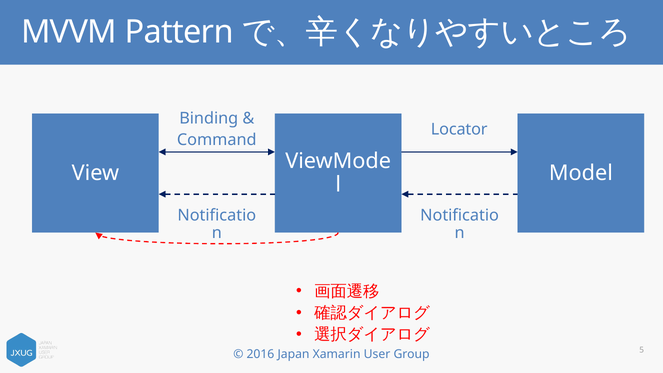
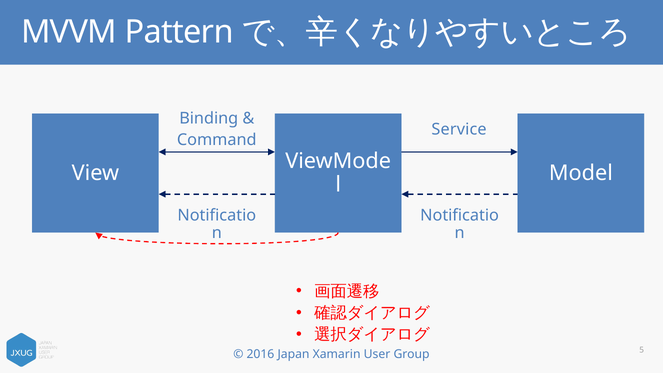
Locator: Locator -> Service (459, 129)
